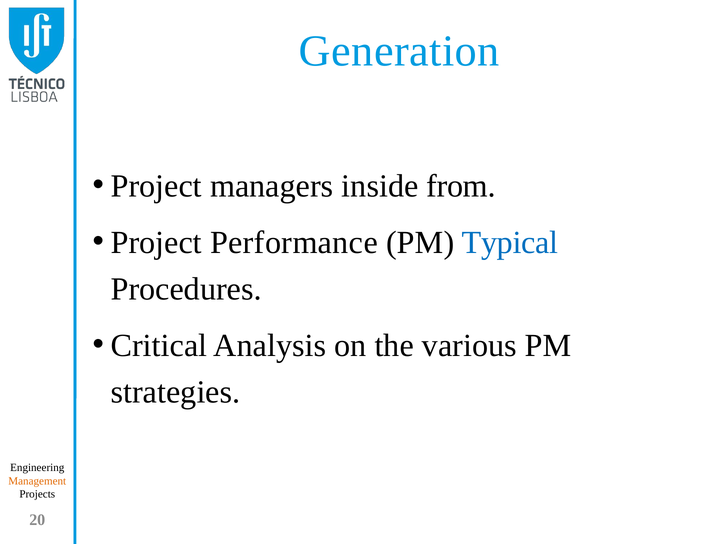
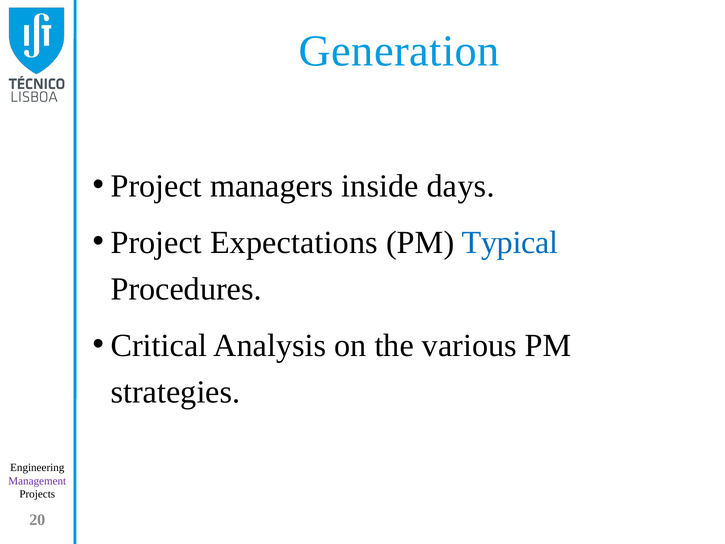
from: from -> days (461, 186)
Performance: Performance -> Expectations (294, 242)
Management colour: orange -> purple (37, 481)
